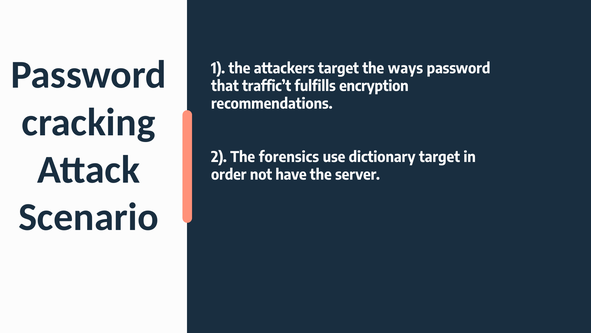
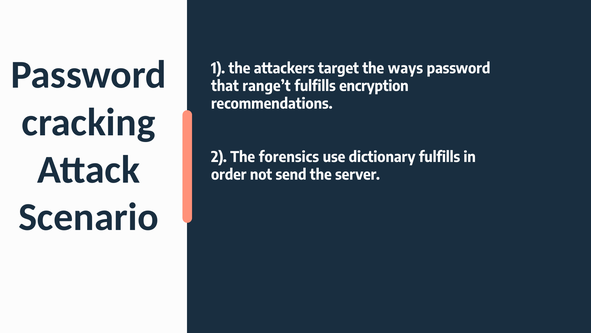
traffic’t: traffic’t -> range’t (267, 86)
dictionary target: target -> fulfills (440, 157)
have: have -> send (291, 175)
